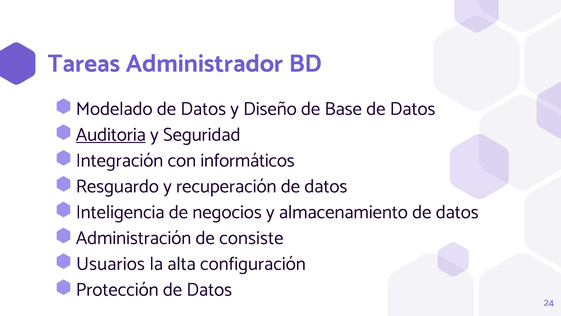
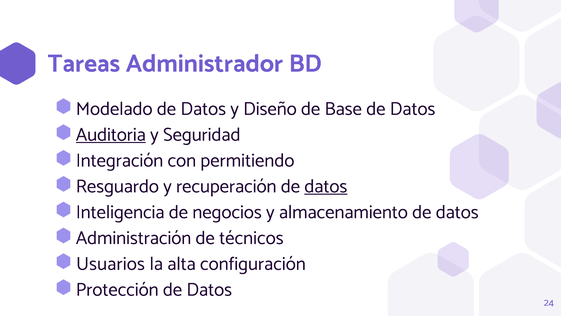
informáticos: informáticos -> permitiendo (247, 160)
datos underline: none -> present (326, 186)
consiste: consiste -> técnicos (251, 238)
